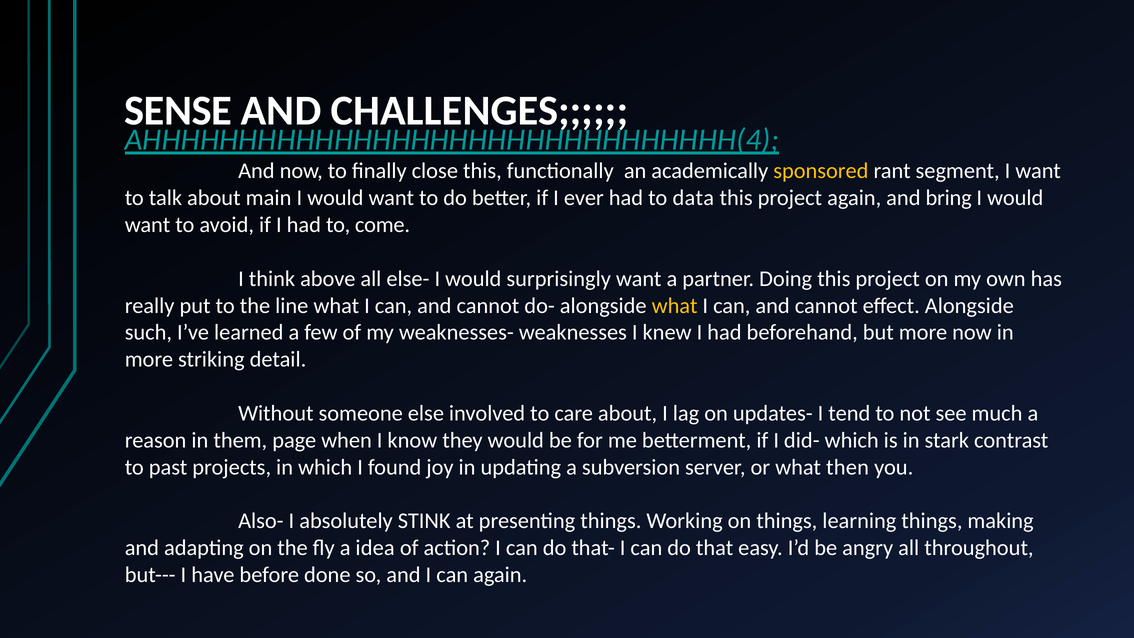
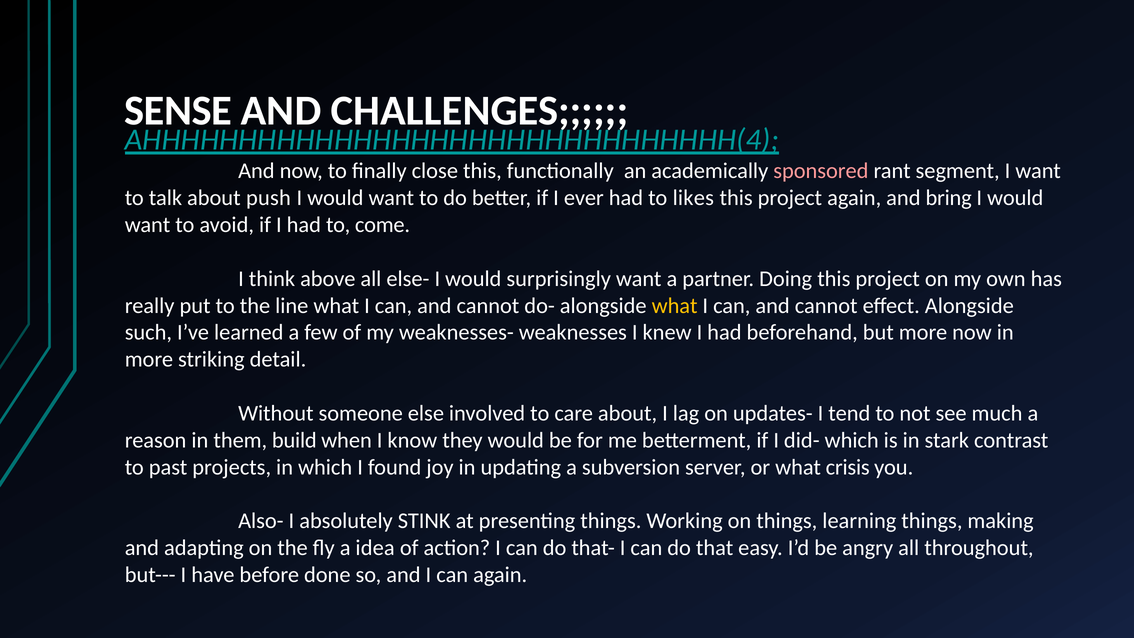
sponsored colour: yellow -> pink (821, 171)
main: main -> push (268, 198)
data: data -> likes (693, 198)
page: page -> build (294, 440)
then: then -> crisis (848, 467)
